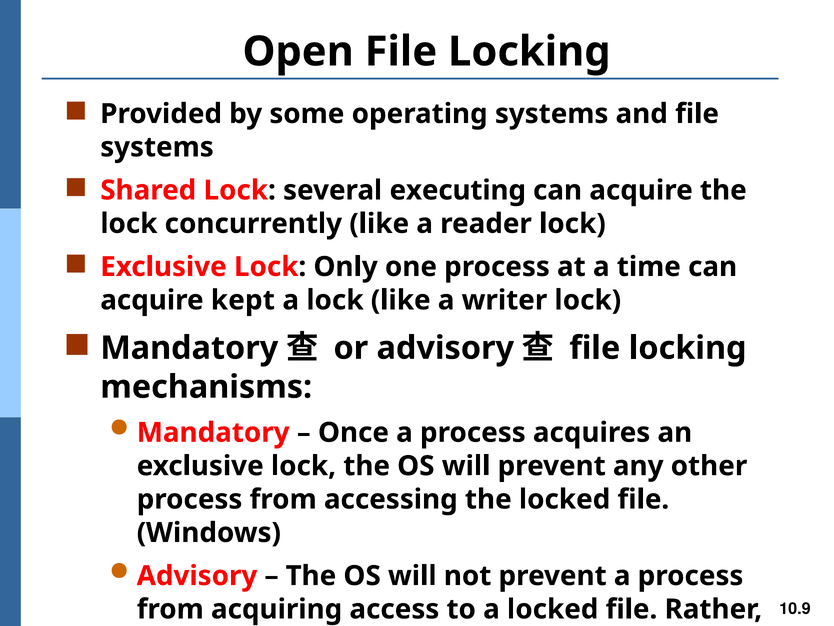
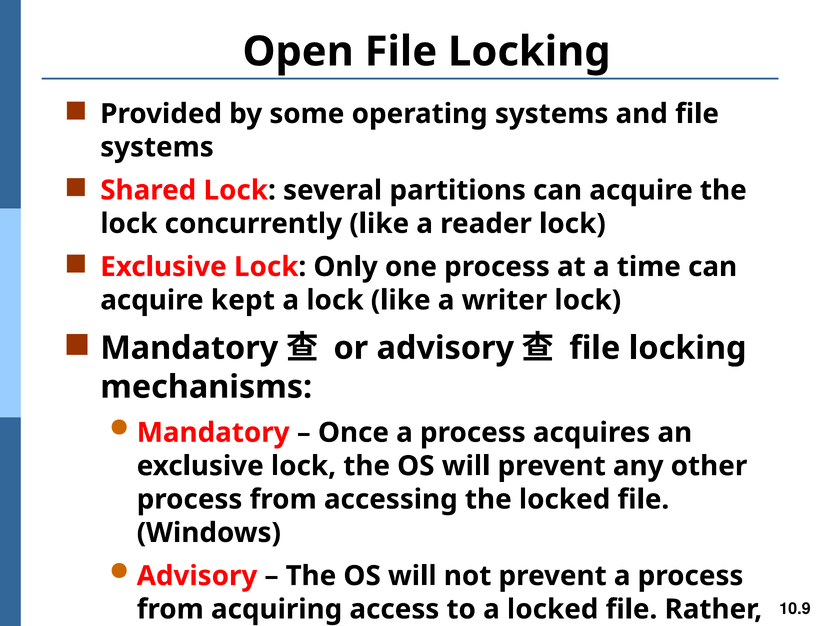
executing: executing -> partitions (458, 190)
